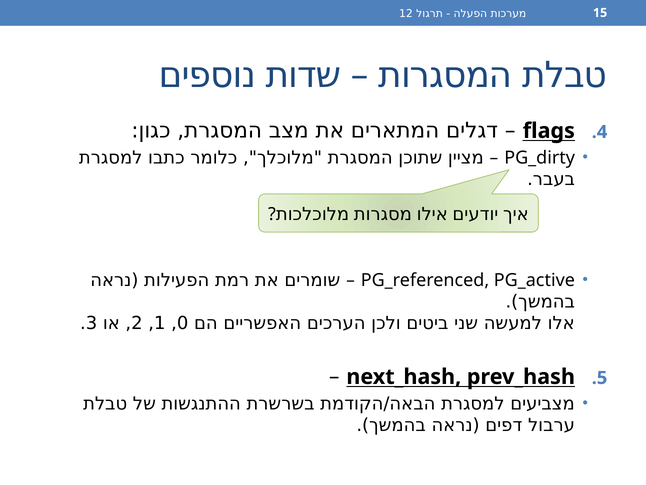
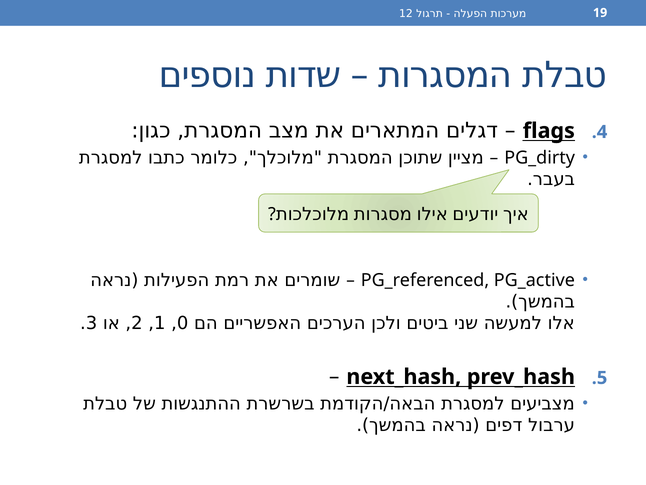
15: 15 -> 19 (600, 13)
